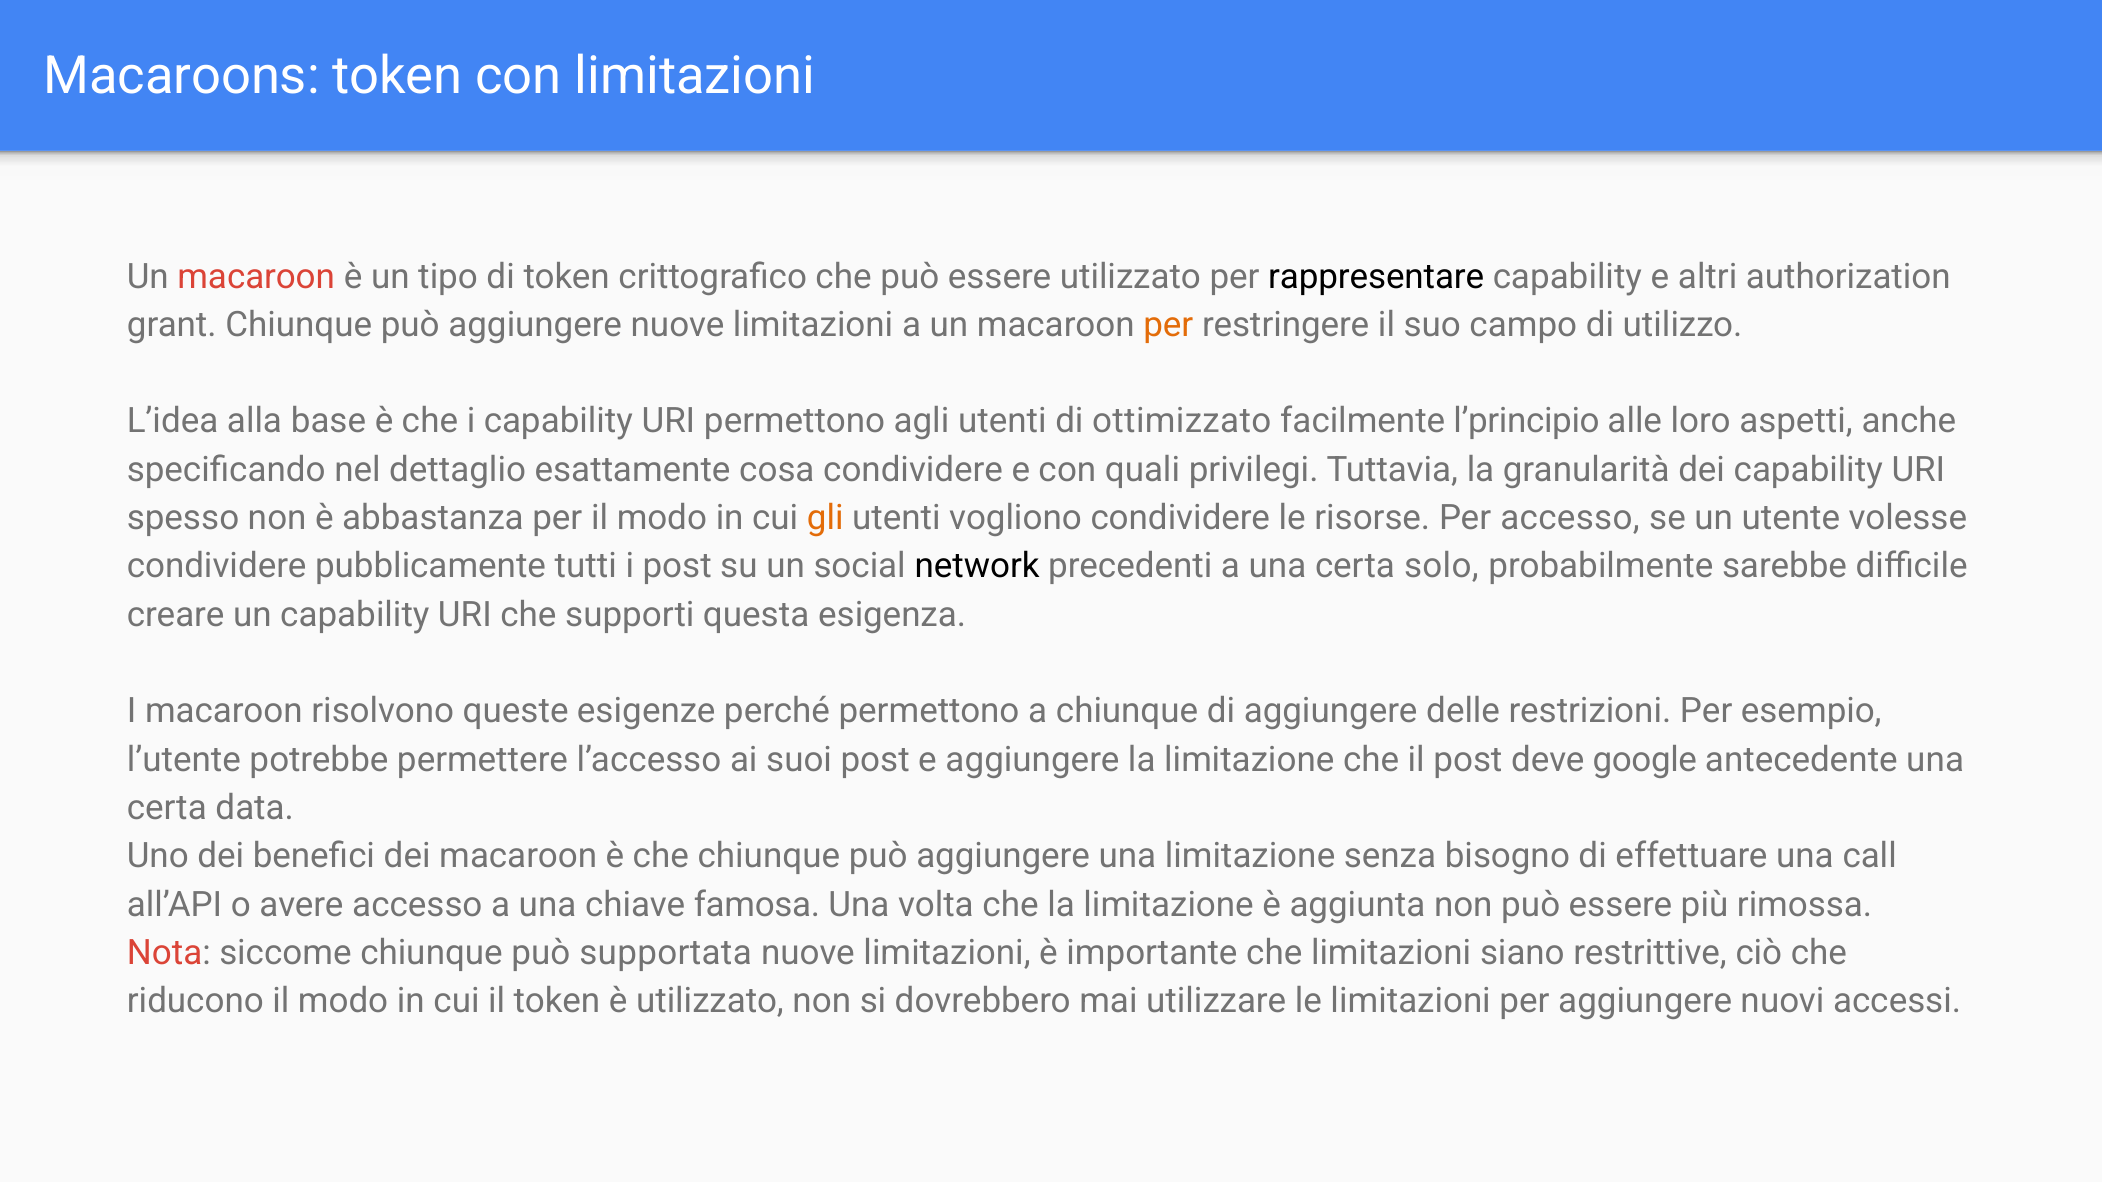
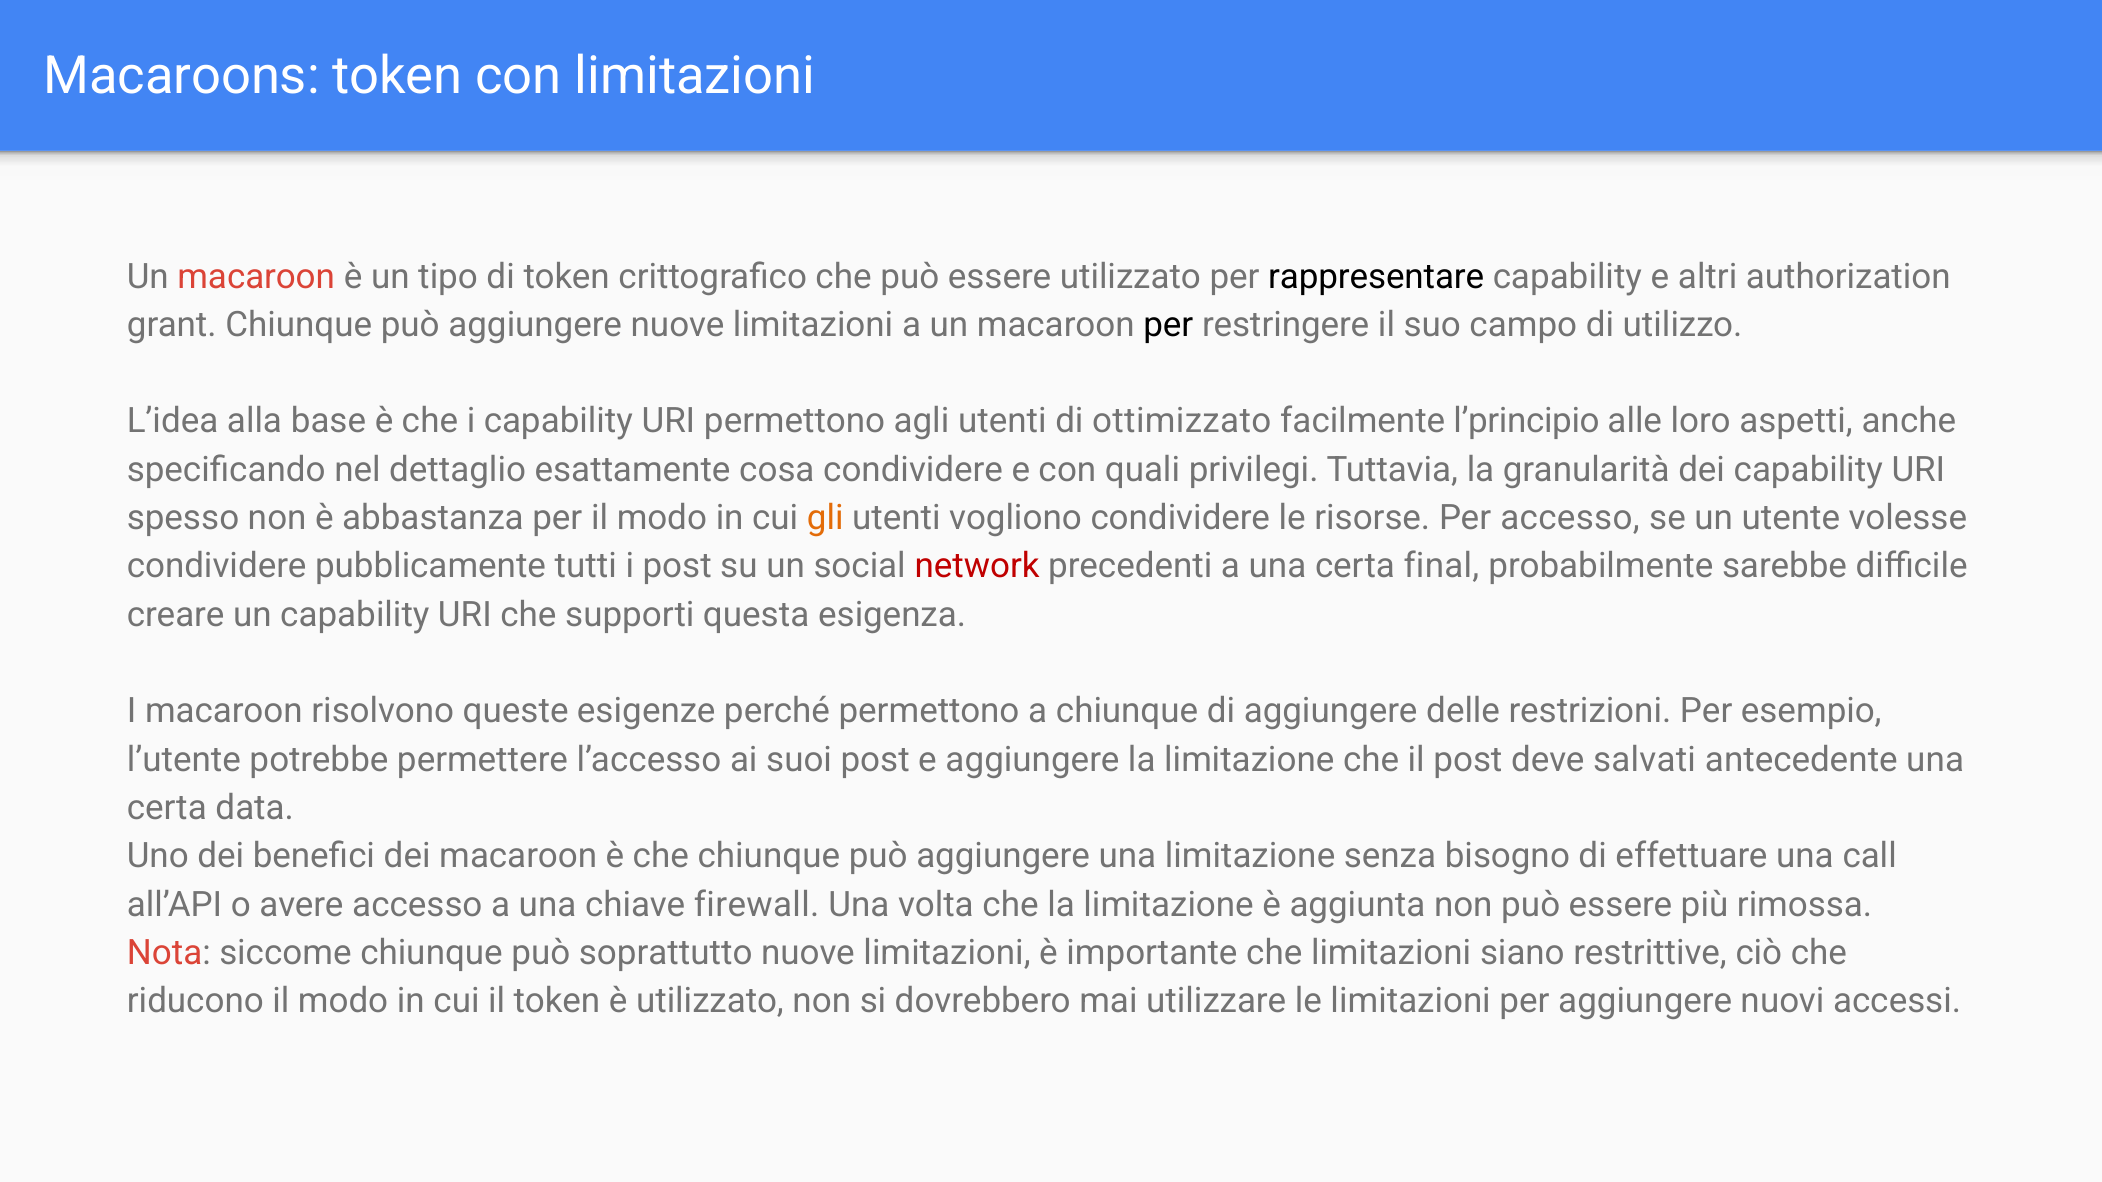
per colour: orange -> black (1168, 325)
network colour: black -> red (977, 567)
solo: solo -> final (1441, 567)
google: google -> salvati (1644, 760)
famosa: famosa -> firewall (757, 905)
supportata: supportata -> soprattutto (666, 953)
